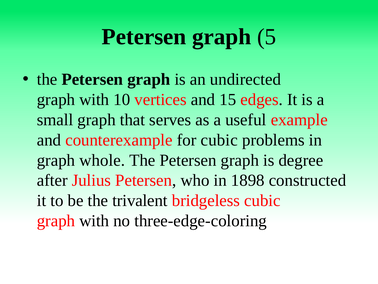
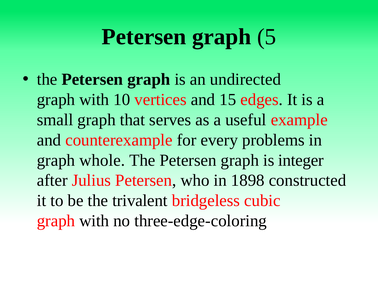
for cubic: cubic -> every (219, 140)
degree: degree -> integer (301, 160)
